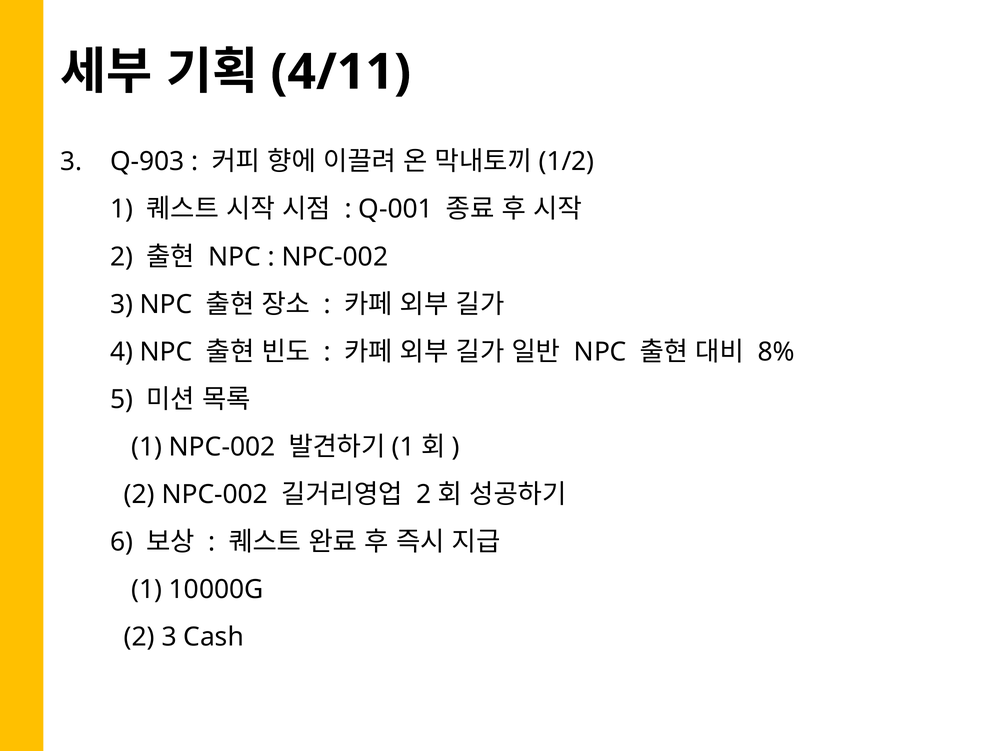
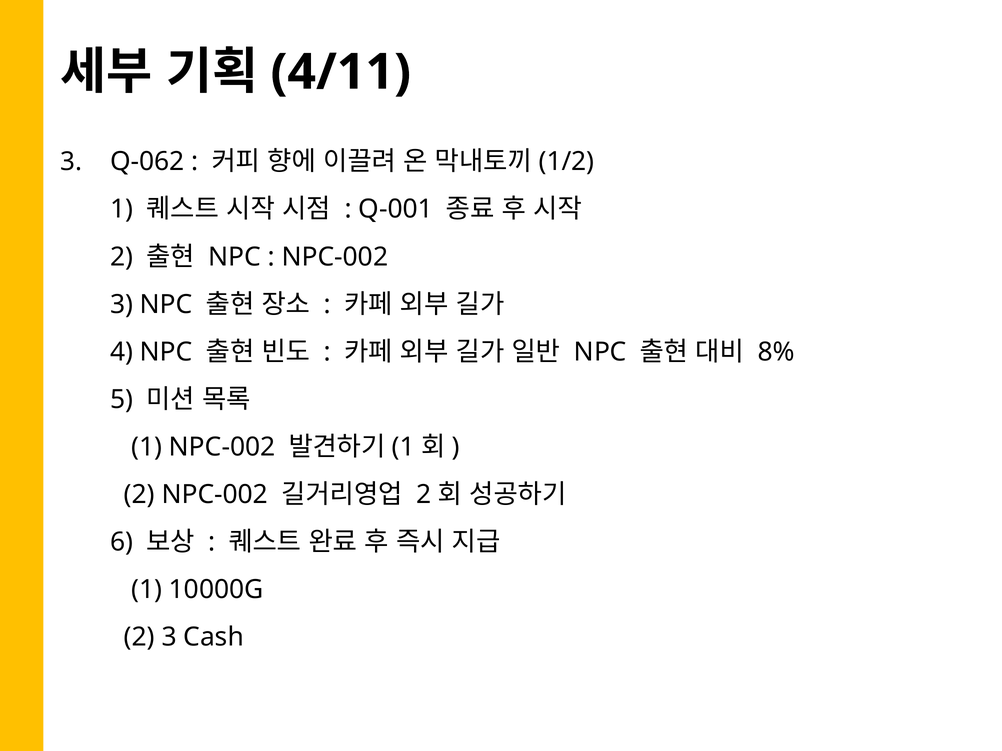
Q-903: Q-903 -> Q-062 (147, 162)
